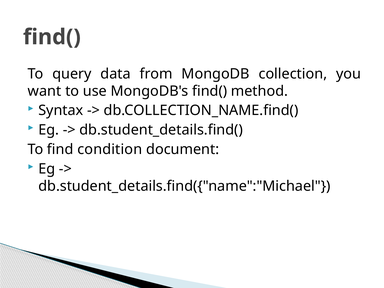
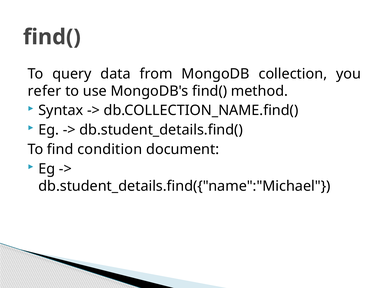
want: want -> refer (44, 91)
